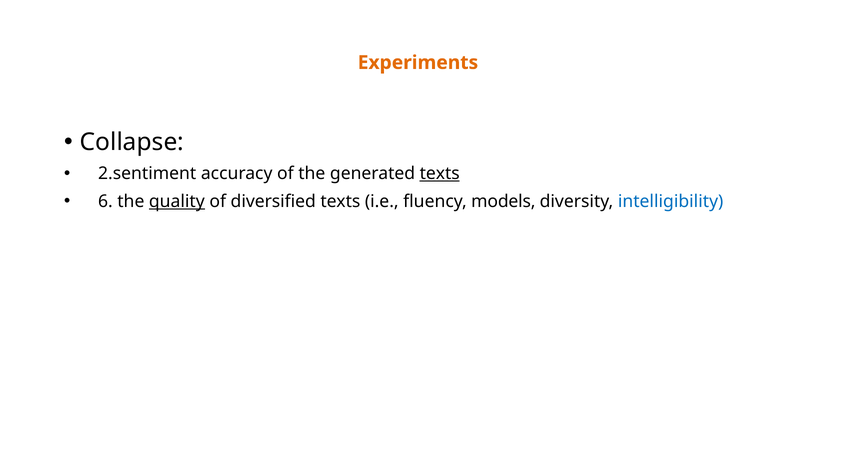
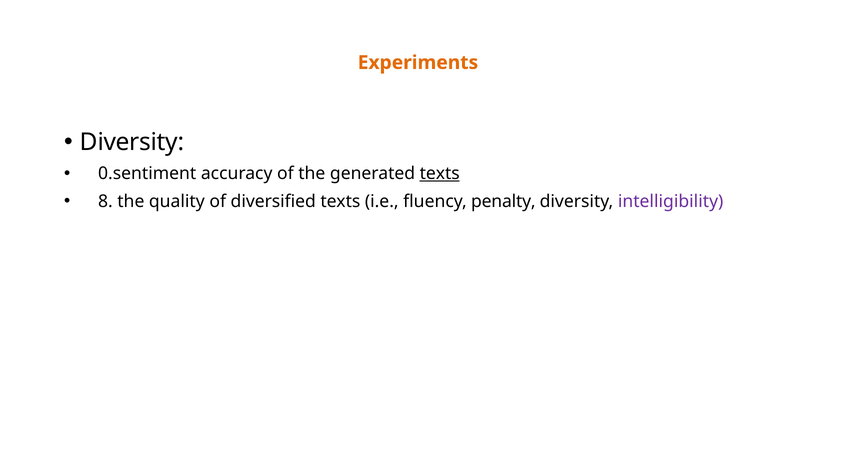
Collapse: Collapse -> Diversity (132, 142)
2.sentiment: 2.sentiment -> 0.sentiment (147, 174)
6: 6 -> 8 (105, 201)
quality underline: present -> none (177, 201)
models: models -> penalty (503, 201)
intelligibility colour: blue -> purple (671, 201)
